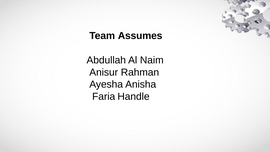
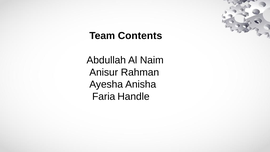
Assumes: Assumes -> Contents (140, 36)
